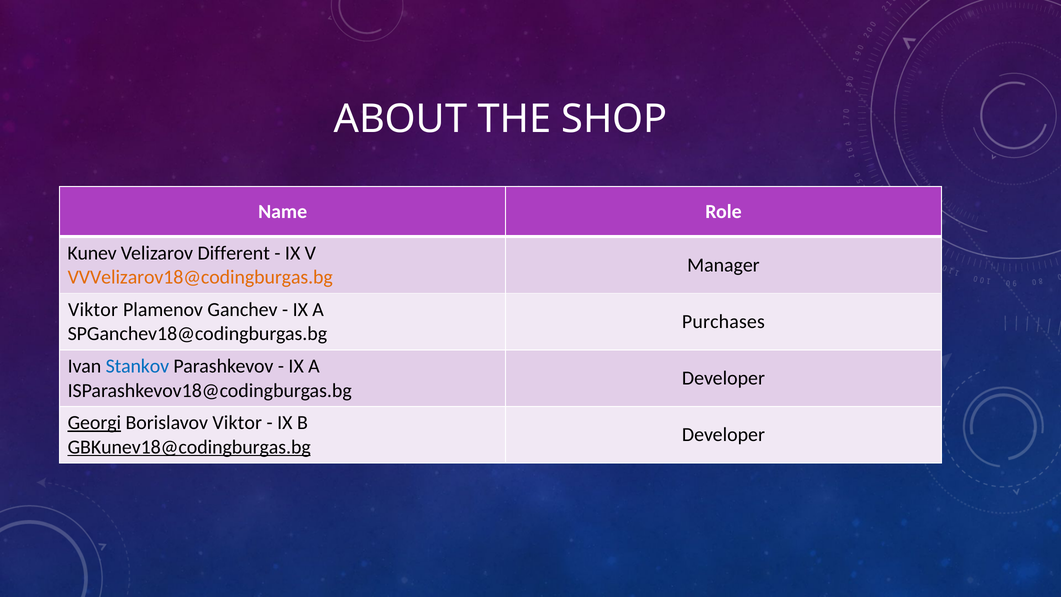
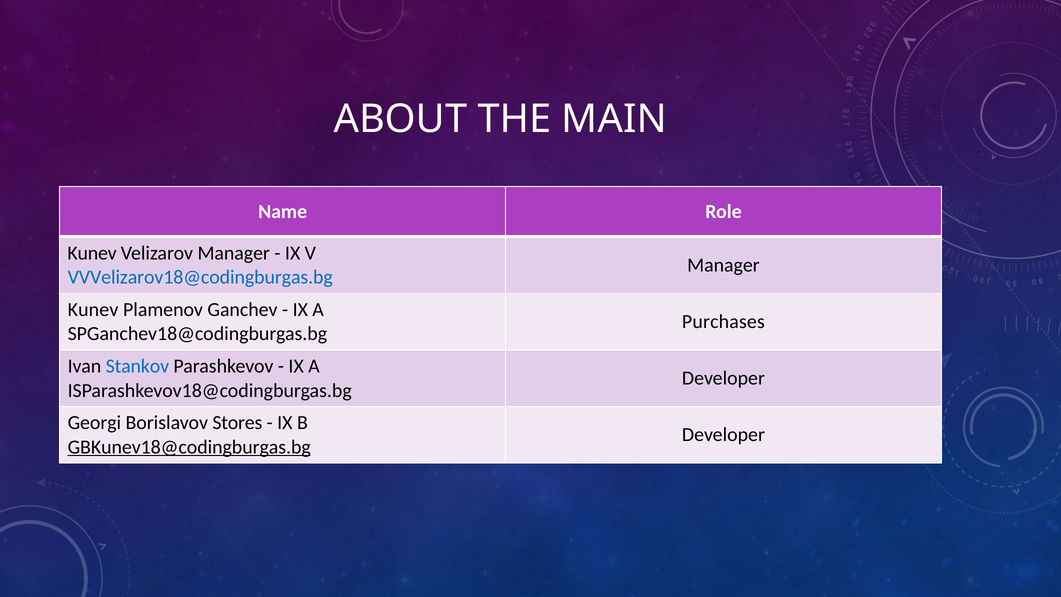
SHOP: SHOP -> MAIN (614, 119)
Velizarov Different: Different -> Manager (234, 253)
VVVelizarov18@codingburgas.bg colour: orange -> blue (200, 277)
Viktor: Viktor -> Kunev (93, 310)
Georgi underline: present -> none (94, 423)
Borislavov Viktor: Viktor -> Stores (237, 423)
